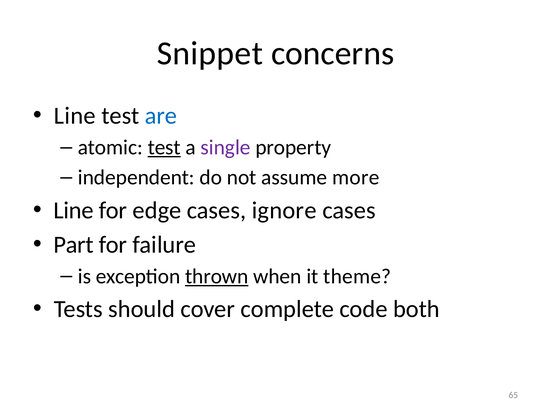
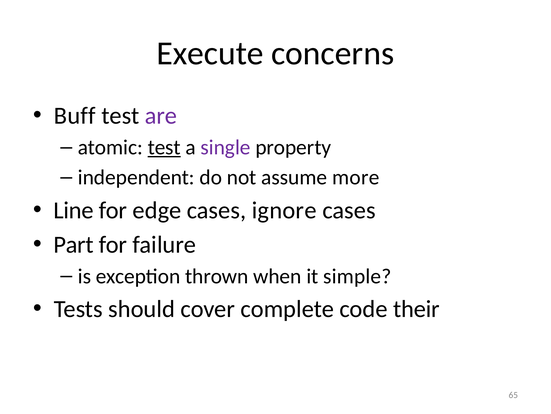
Snippet: Snippet -> Execute (210, 53)
Line: Line -> Buff (75, 116)
are colour: blue -> purple (161, 116)
thrown underline: present -> none (217, 276)
theme: theme -> simple (357, 276)
both: both -> their (416, 309)
